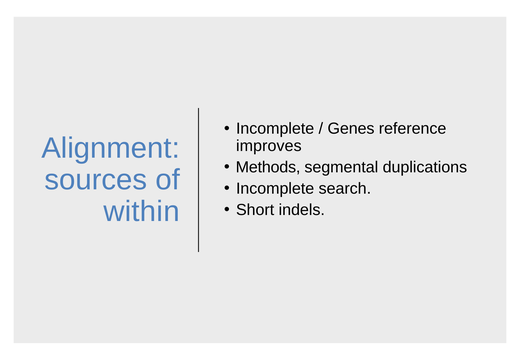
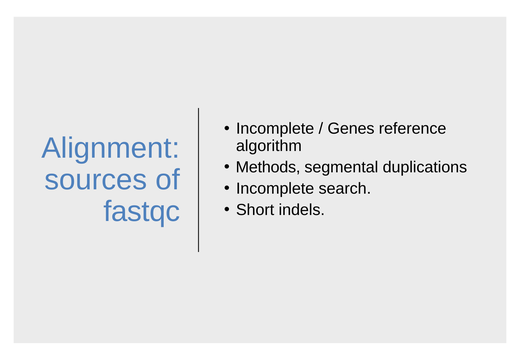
improves: improves -> algorithm (269, 146)
within: within -> fastqc (142, 212)
